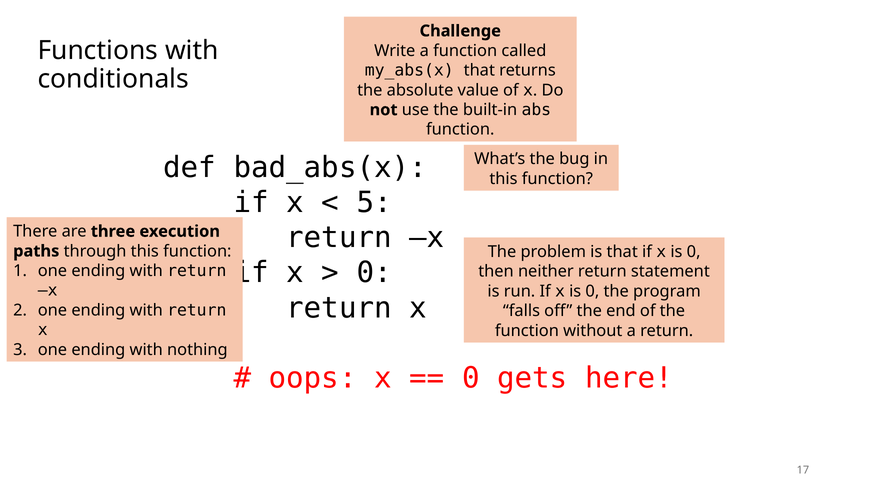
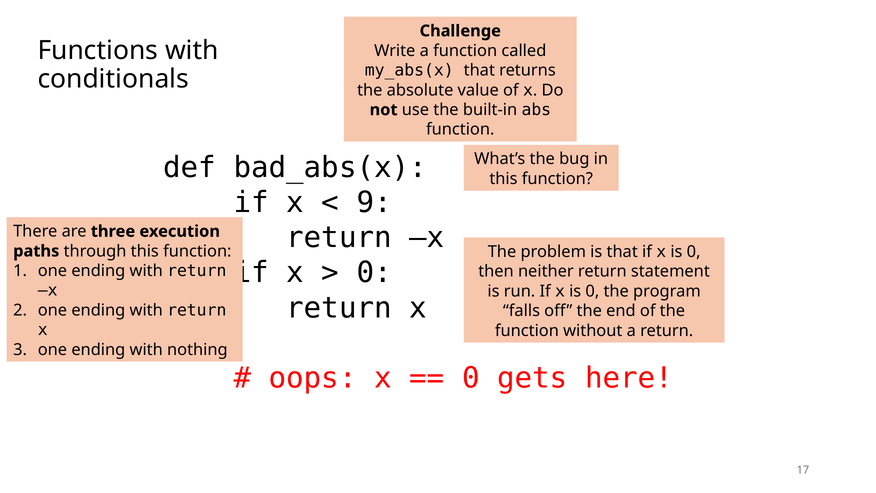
5: 5 -> 9 (374, 203)
